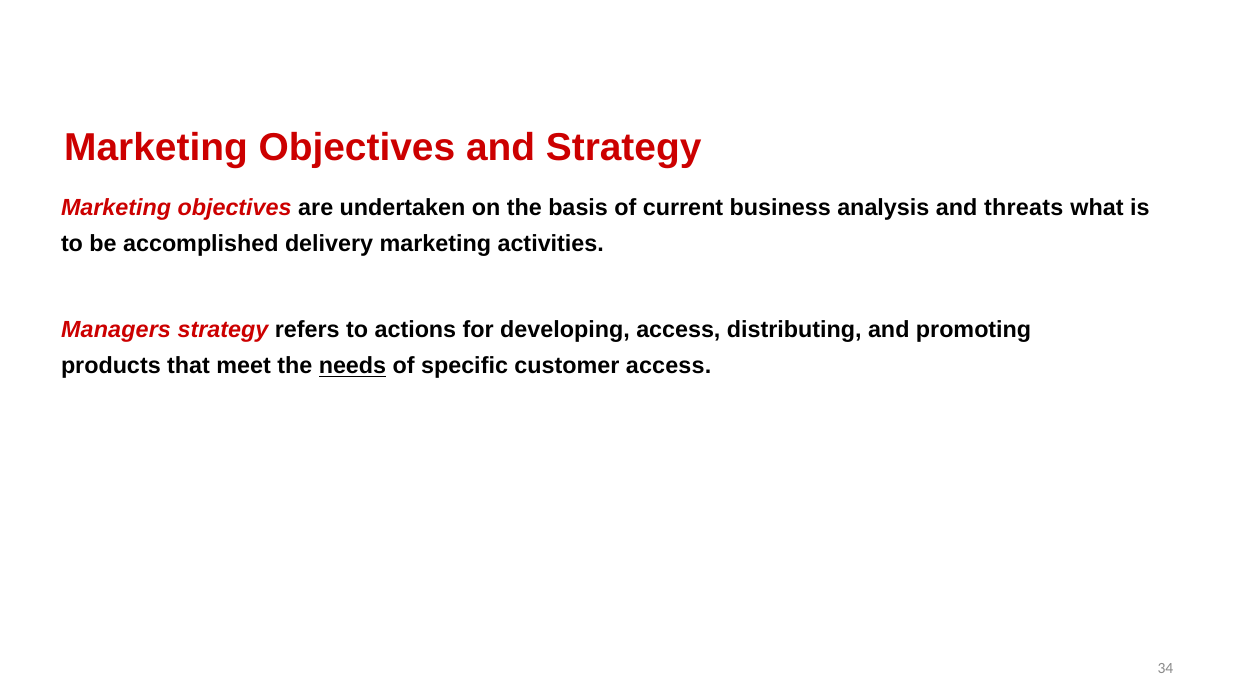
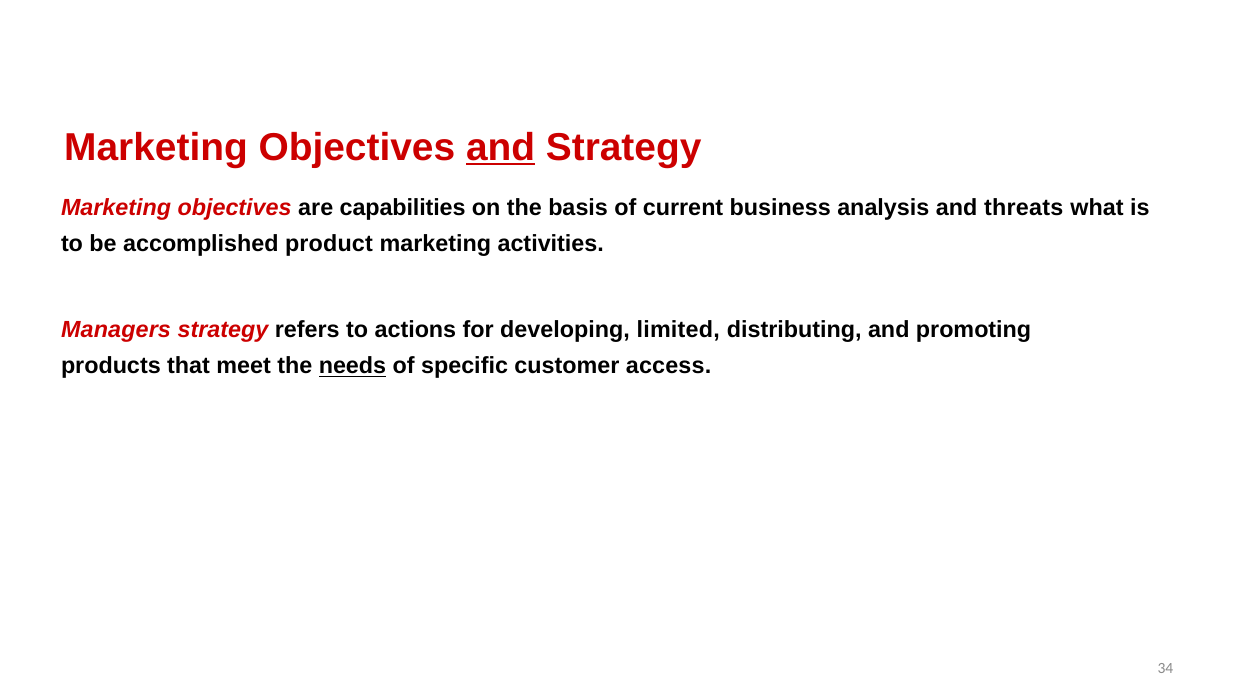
and underline: none -> present (501, 147)
undertaken: undertaken -> capabilities (403, 208)
delivery: delivery -> product (329, 244)
developing access: access -> limited (678, 330)
